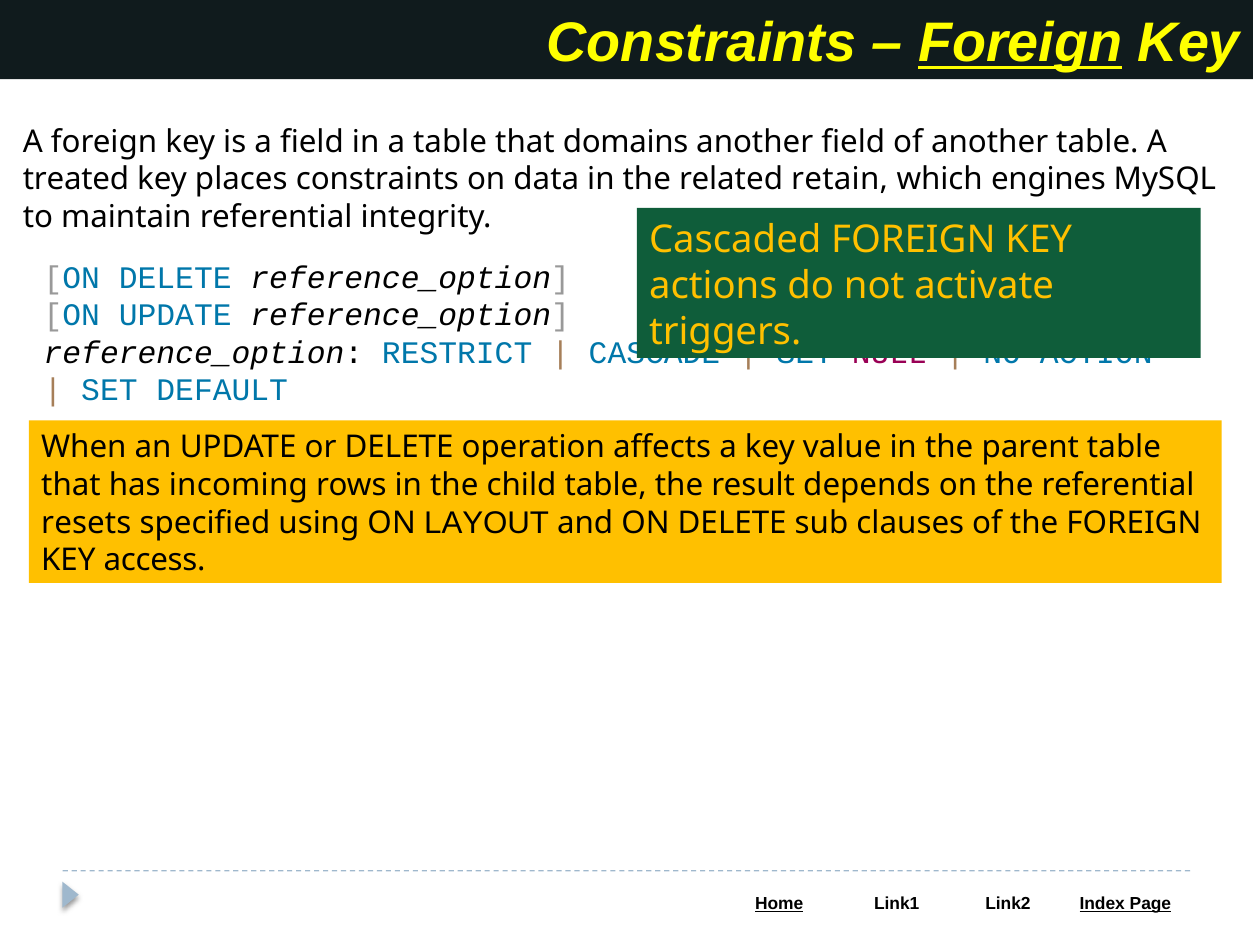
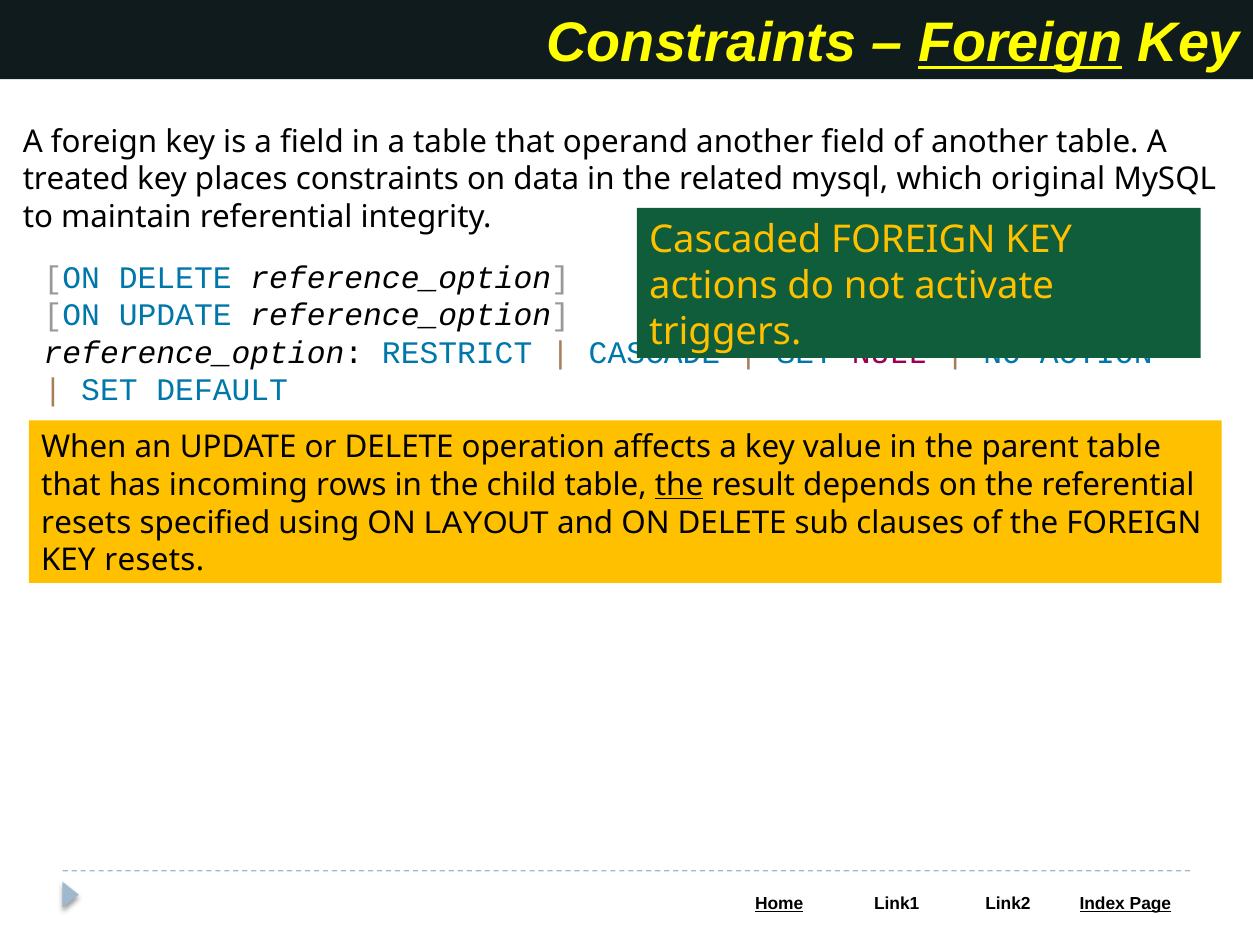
domains: domains -> operand (625, 142)
related retain: retain -> mysql (840, 180)
engines: engines -> original (1048, 180)
the underline: none -> present (679, 485)
KEY access: access -> resets (154, 560)
